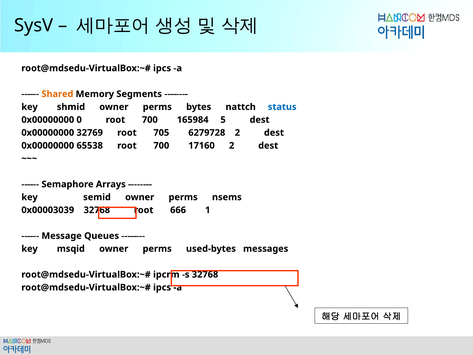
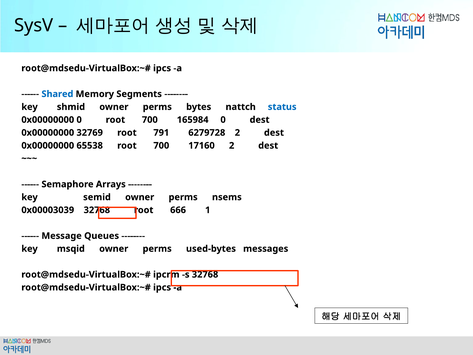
Shared colour: orange -> blue (57, 94)
165984 5: 5 -> 0 (223, 120)
705: 705 -> 791 (161, 133)
